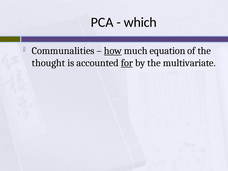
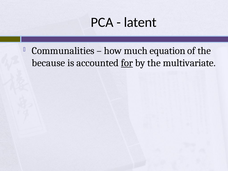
which: which -> latent (140, 22)
how underline: present -> none (113, 51)
thought: thought -> because (48, 63)
